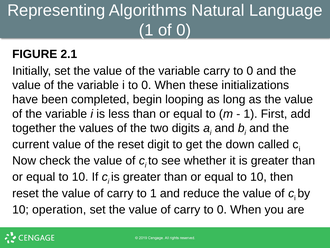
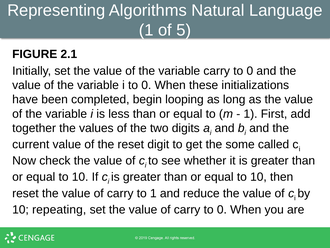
of 0: 0 -> 5 (184, 30)
down: down -> some (240, 144)
operation: operation -> repeating (59, 209)
